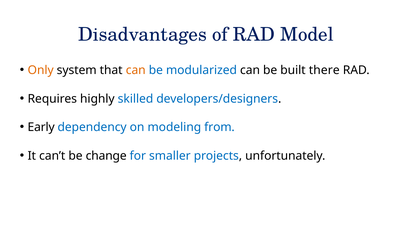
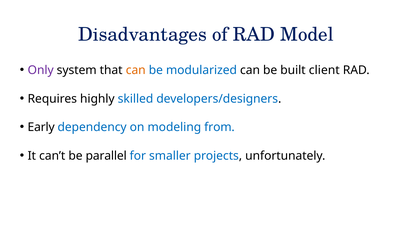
Only colour: orange -> purple (41, 70)
there: there -> client (324, 70)
change: change -> parallel (106, 156)
